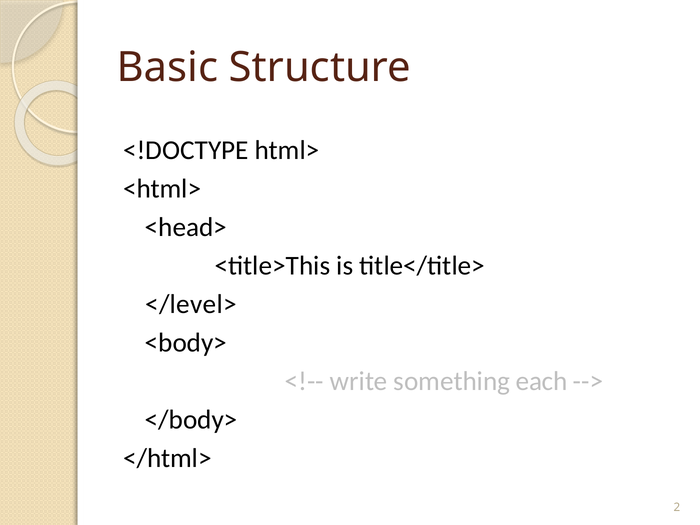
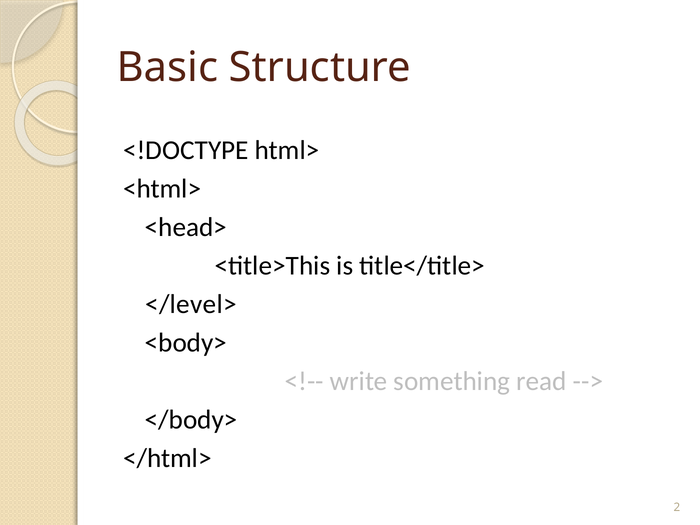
each: each -> read (542, 381)
